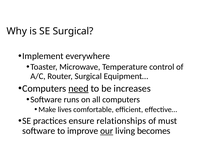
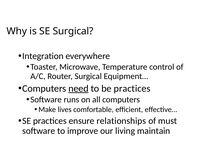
Implement: Implement -> Integration (43, 56)
be increases: increases -> practices (132, 89)
our underline: present -> none (107, 131)
becomes: becomes -> maintain (154, 131)
